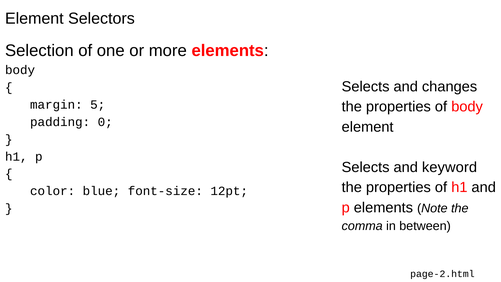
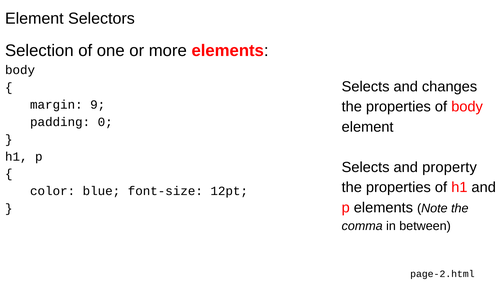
5: 5 -> 9 (98, 105)
keyword: keyword -> property (450, 167)
